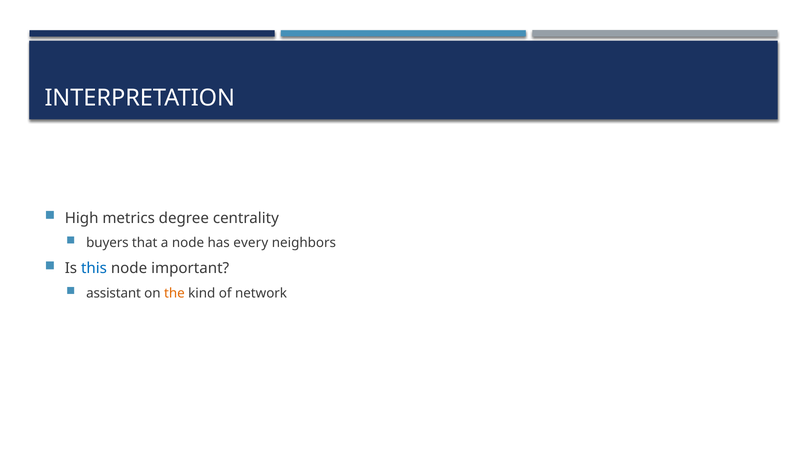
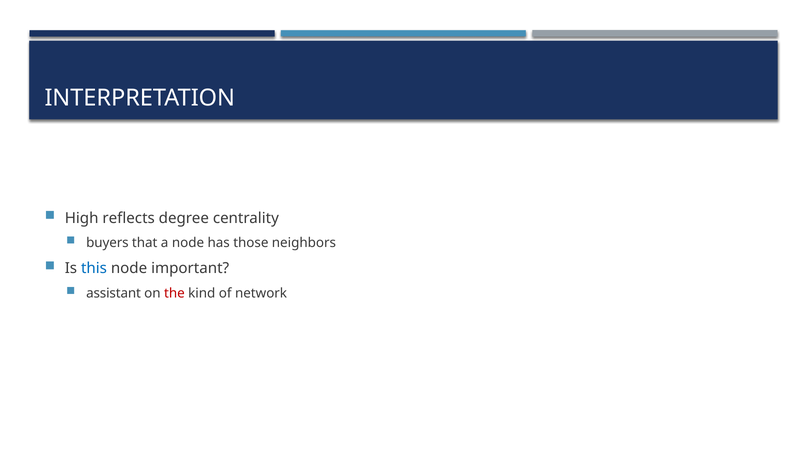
metrics: metrics -> reflects (129, 218)
every: every -> those (251, 243)
the colour: orange -> red (174, 293)
